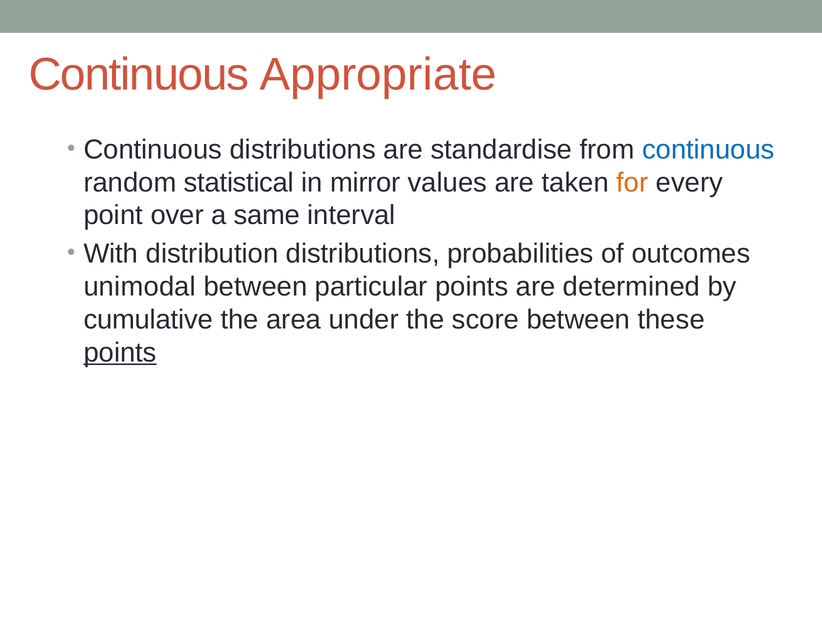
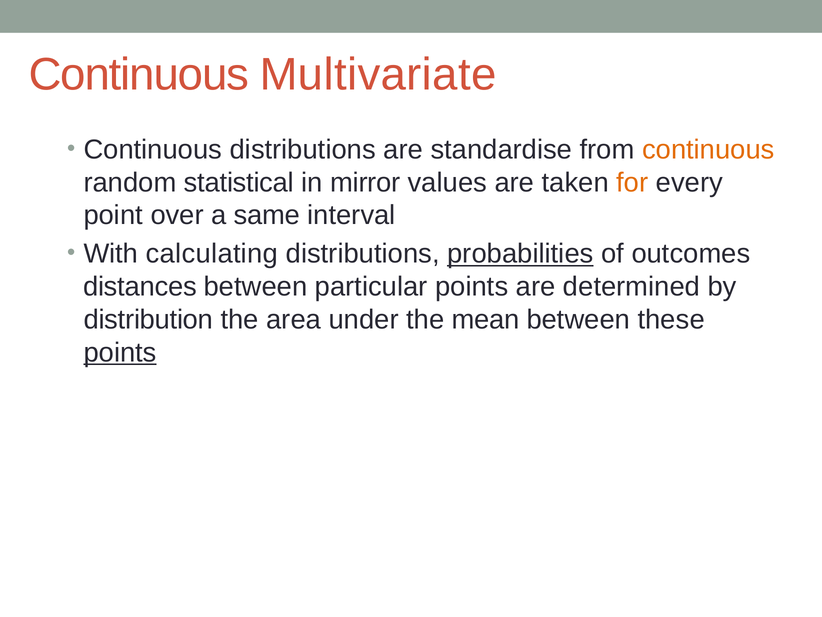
Appropriate: Appropriate -> Multivariate (378, 75)
continuous colour: blue -> orange (708, 149)
distribution: distribution -> calculating (212, 254)
probabilities underline: none -> present (520, 254)
unimodal: unimodal -> distances (140, 286)
cumulative: cumulative -> distribution (148, 319)
score: score -> mean (486, 319)
